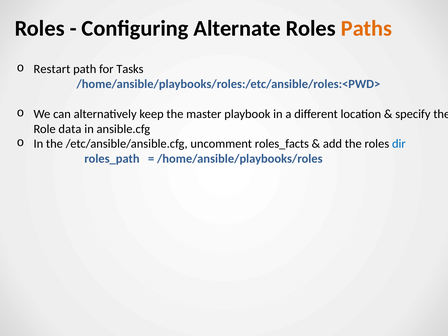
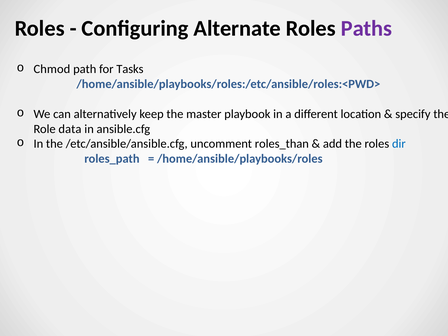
Paths colour: orange -> purple (366, 28)
Restart: Restart -> Chmod (52, 69)
roles_facts: roles_facts -> roles_than (282, 144)
